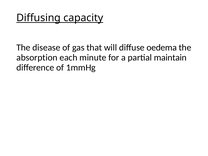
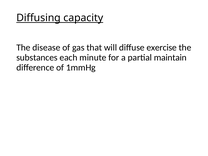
oedema: oedema -> exercise (162, 48)
absorption: absorption -> substances (37, 57)
